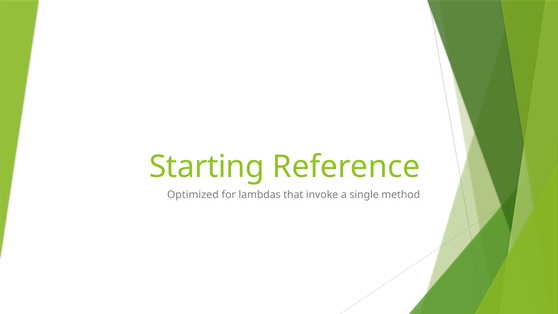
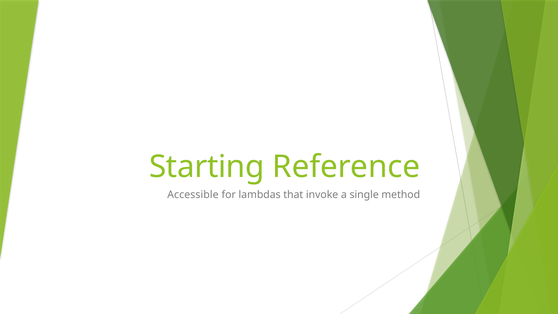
Optimized: Optimized -> Accessible (193, 194)
